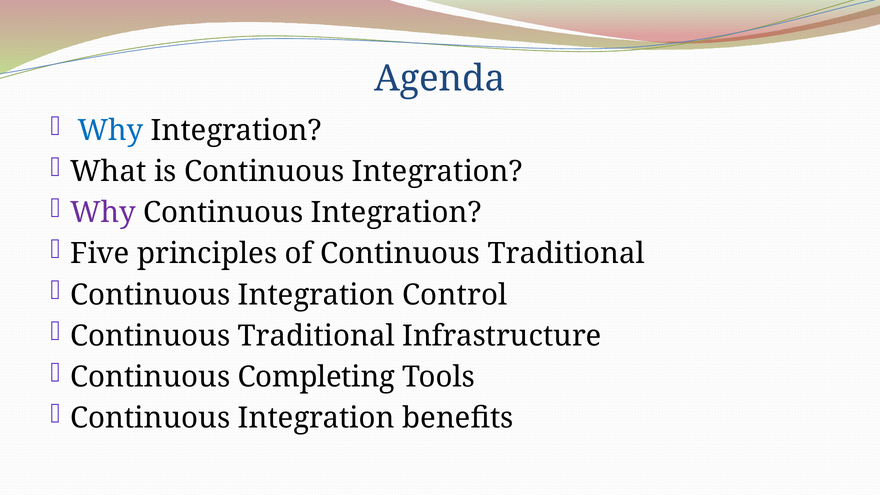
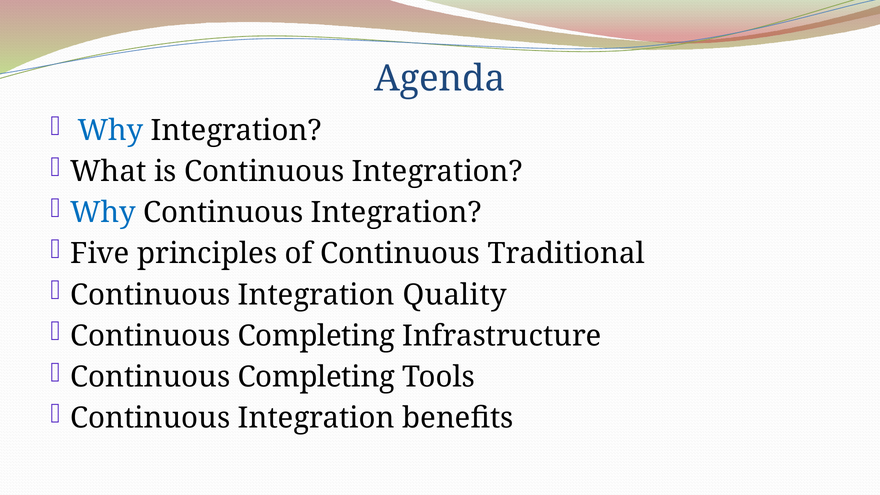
Why colour: purple -> blue (103, 213)
Control: Control -> Quality (455, 295)
Traditional: Traditional -> Completing (316, 336)
